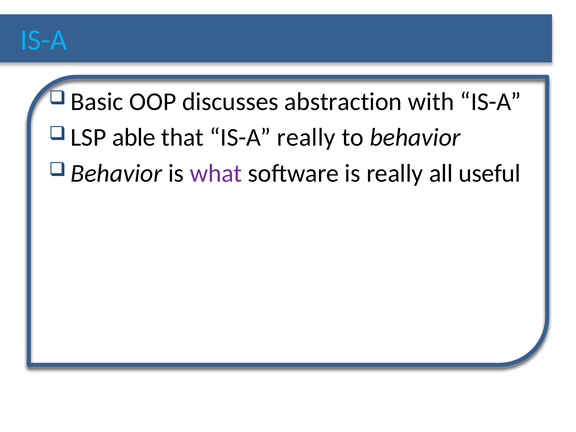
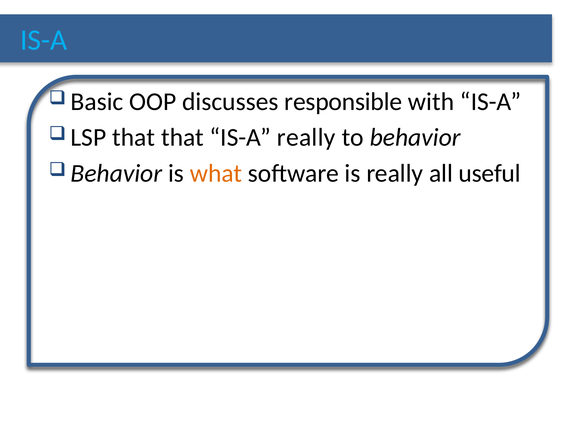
abstraction: abstraction -> responsible (343, 102)
able: able -> that (134, 137)
what colour: purple -> orange (216, 173)
